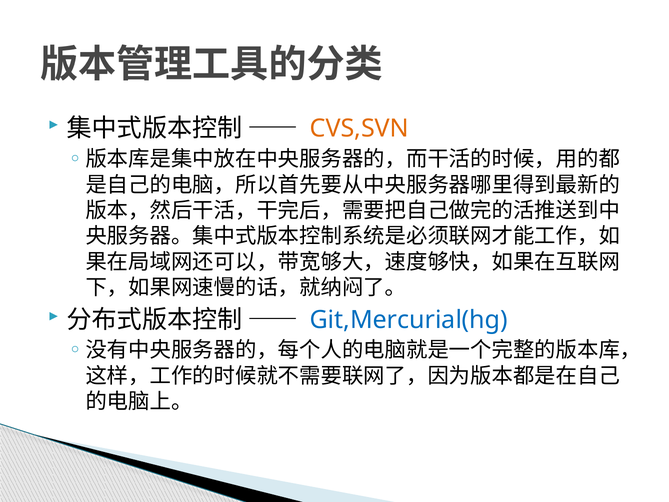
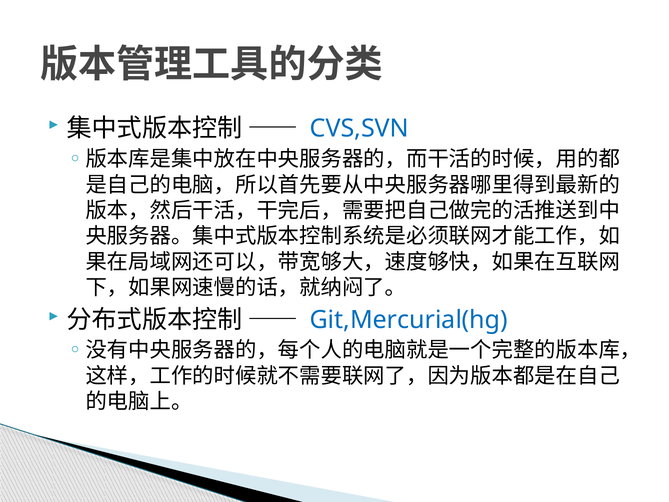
CVS,SVN colour: orange -> blue (359, 128)
